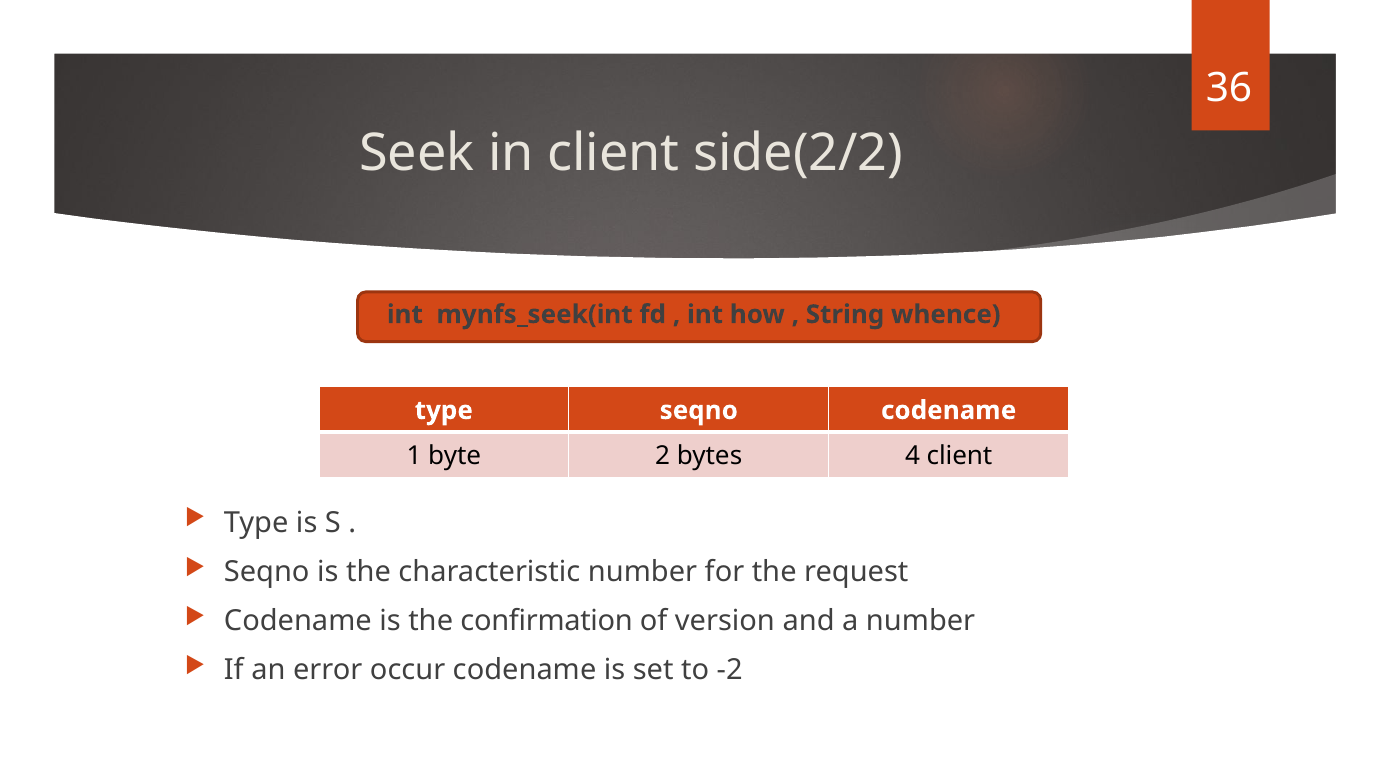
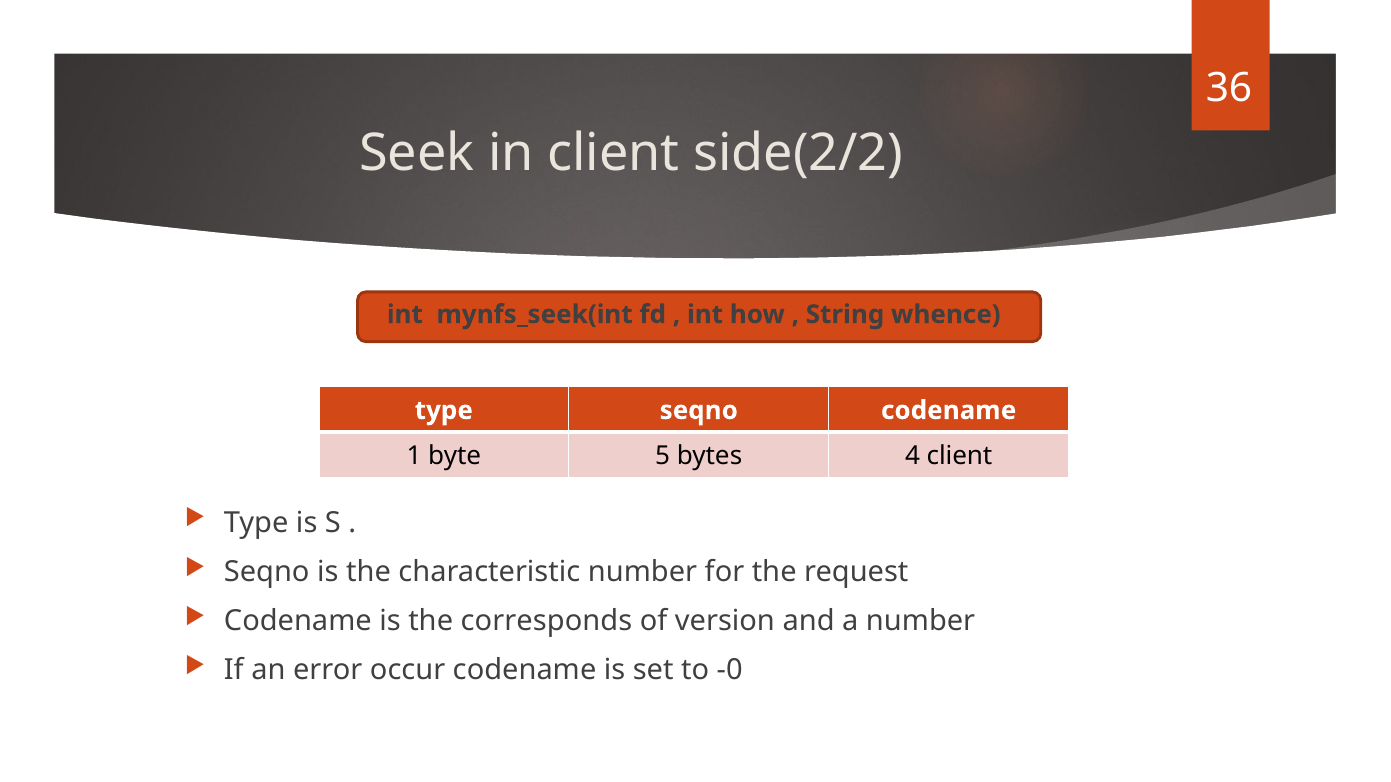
2: 2 -> 5 (663, 457)
confirmation: confirmation -> corresponds (546, 621)
-2: -2 -> -0 (730, 671)
